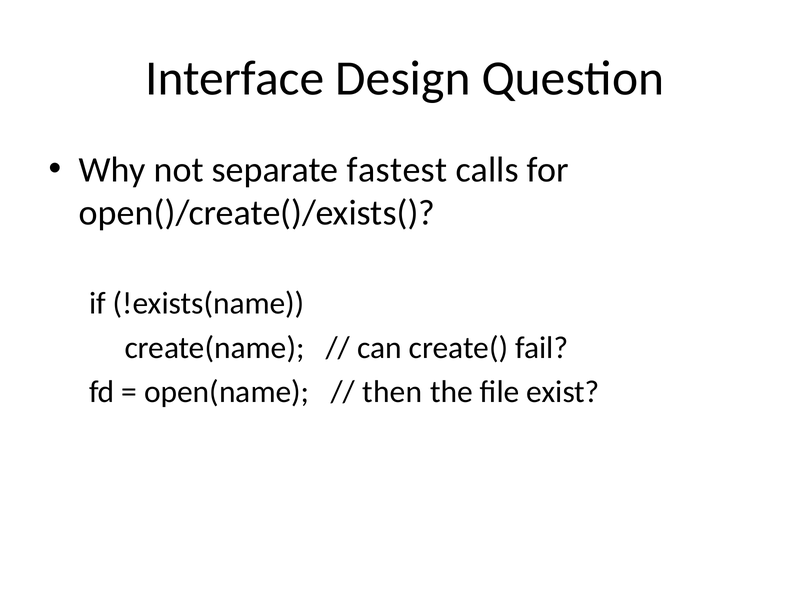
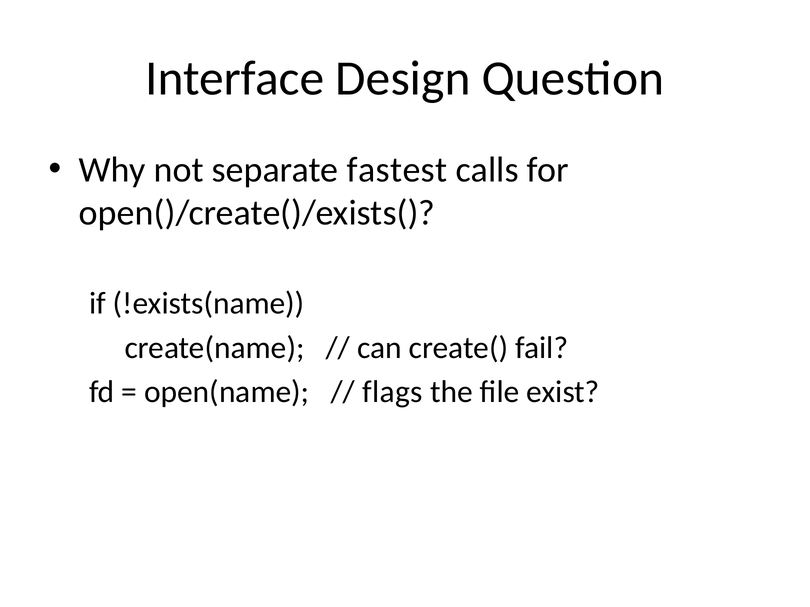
then: then -> flags (392, 392)
